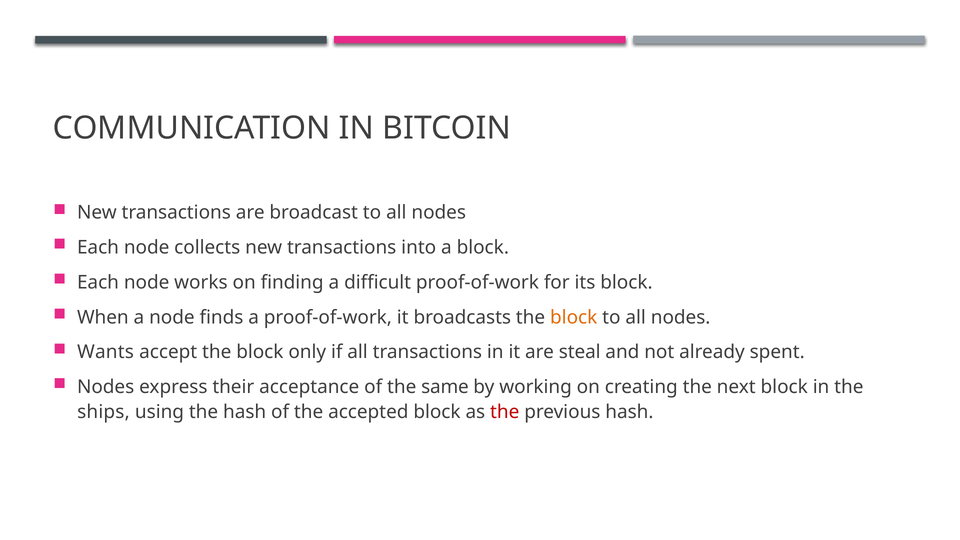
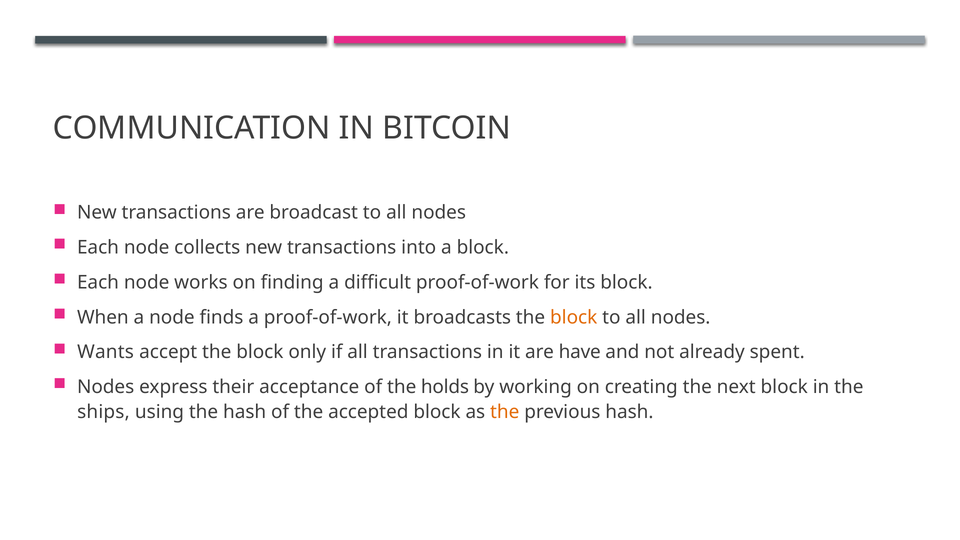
steal: steal -> have (580, 352)
same: same -> holds (445, 387)
the colour: red -> orange (505, 412)
